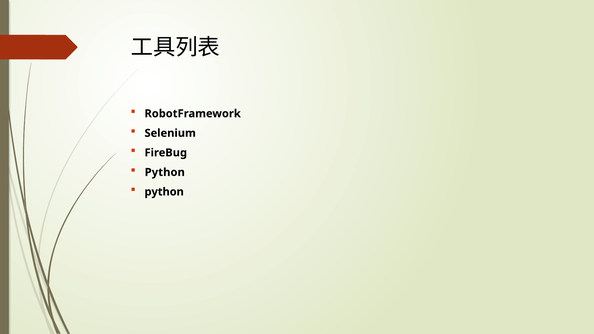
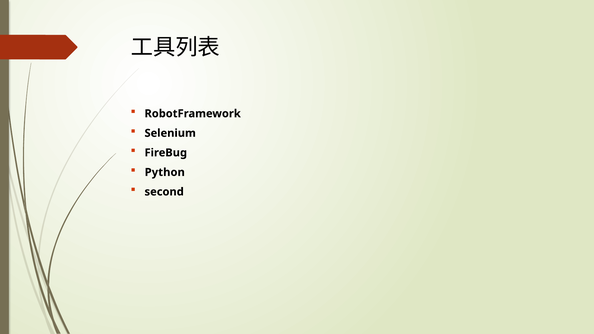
python: python -> second (164, 192)
